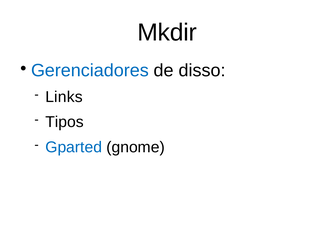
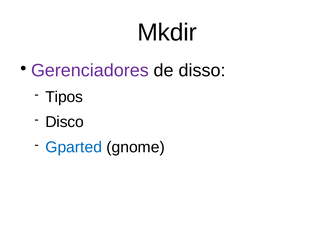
Gerenciadores colour: blue -> purple (90, 71)
Links: Links -> Tipos (64, 97)
Tipos: Tipos -> Disco (65, 122)
